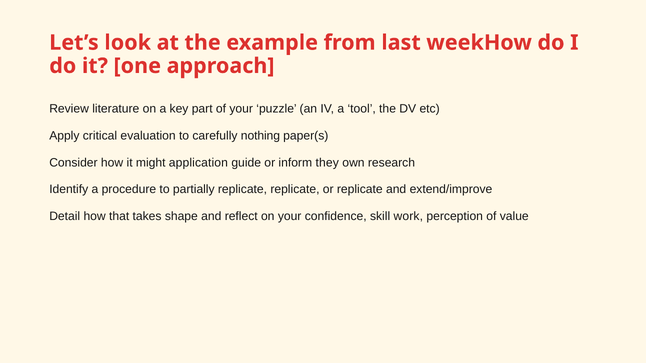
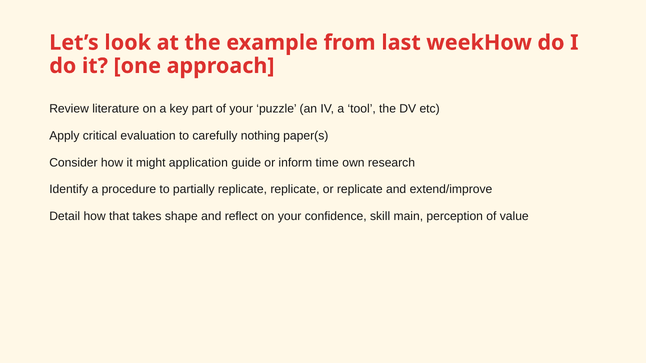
they: they -> time (327, 163)
work: work -> main (408, 217)
